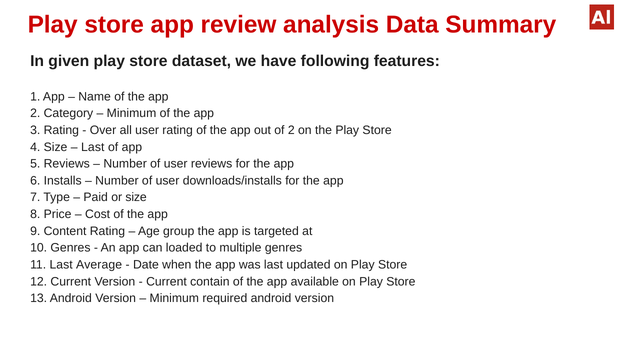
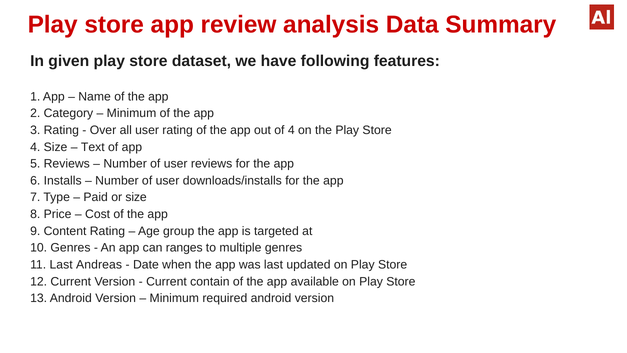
of 2: 2 -> 4 (291, 130)
Last: Last -> Text (93, 147)
loaded: loaded -> ranges (184, 248)
Average: Average -> Andreas (99, 265)
